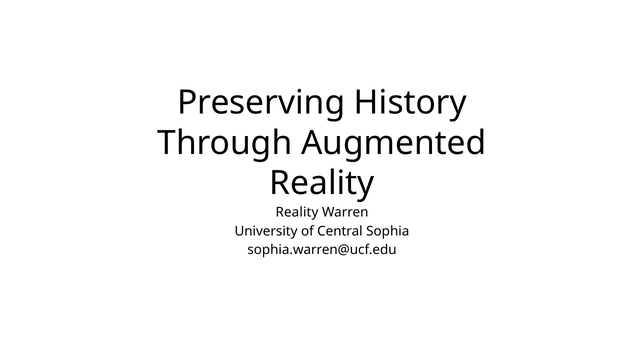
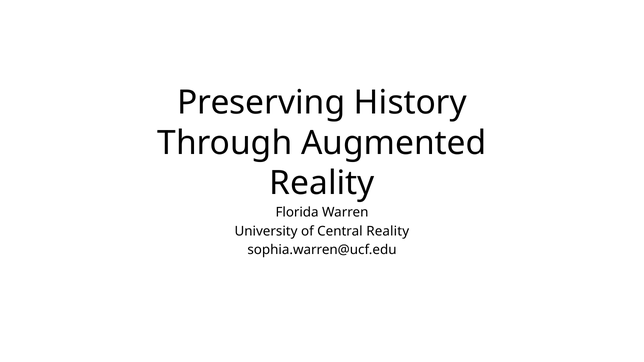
Reality: Reality -> Florida (297, 212)
Central Sophia: Sophia -> Reality (388, 231)
